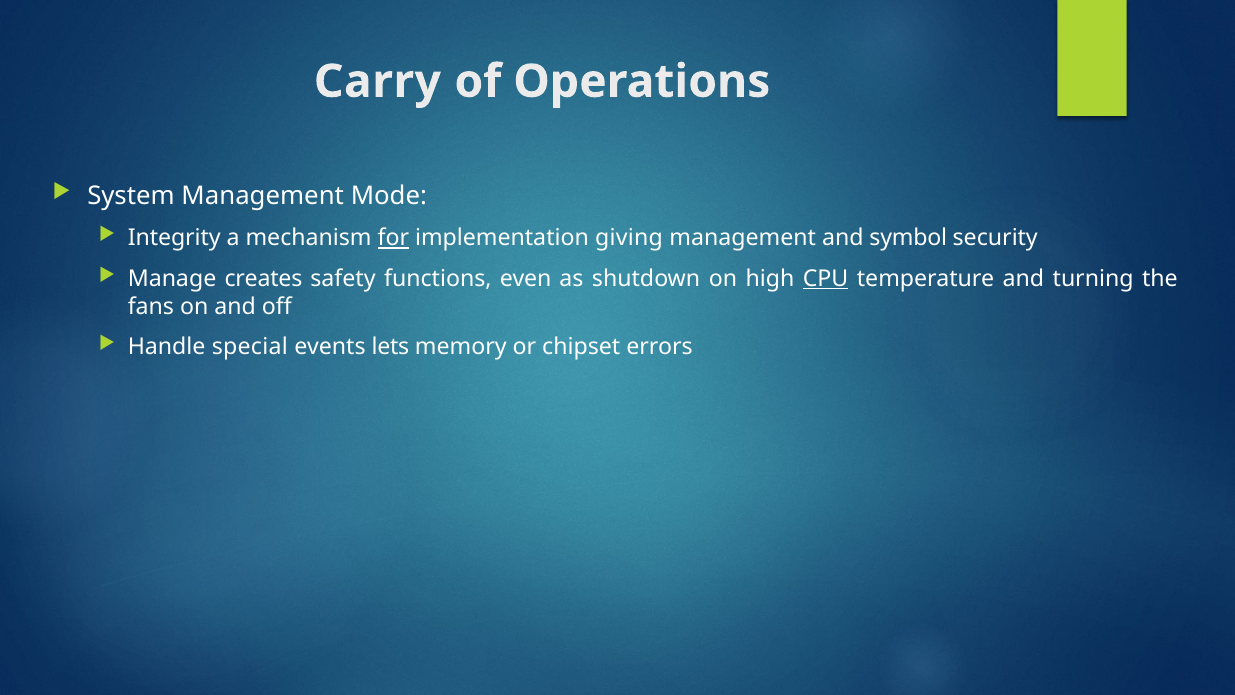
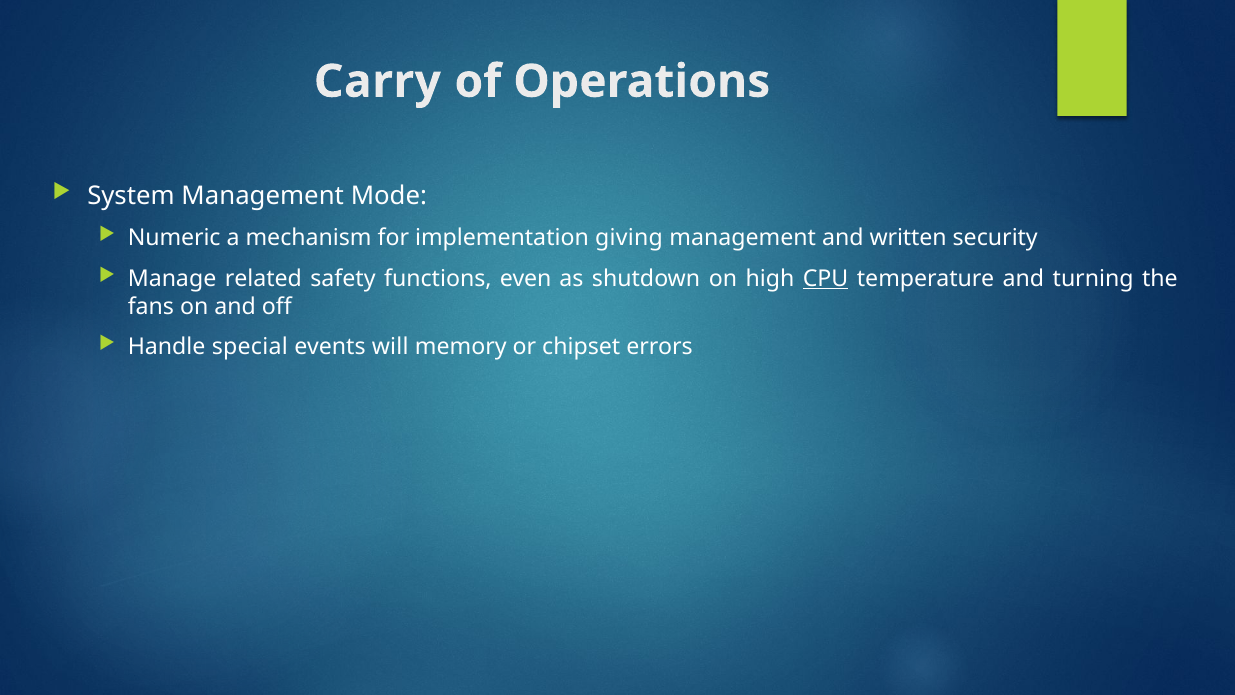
Integrity: Integrity -> Numeric (174, 238)
for underline: present -> none (393, 238)
symbol: symbol -> written (908, 238)
creates: creates -> related (263, 278)
lets: lets -> will (390, 347)
